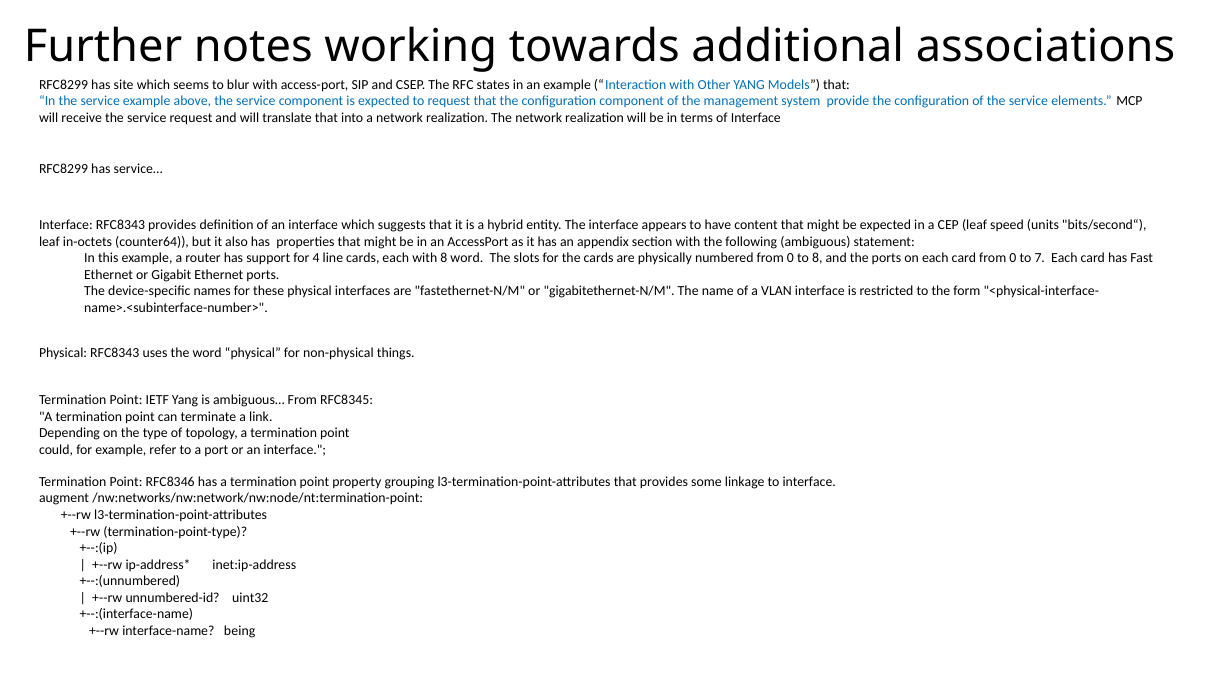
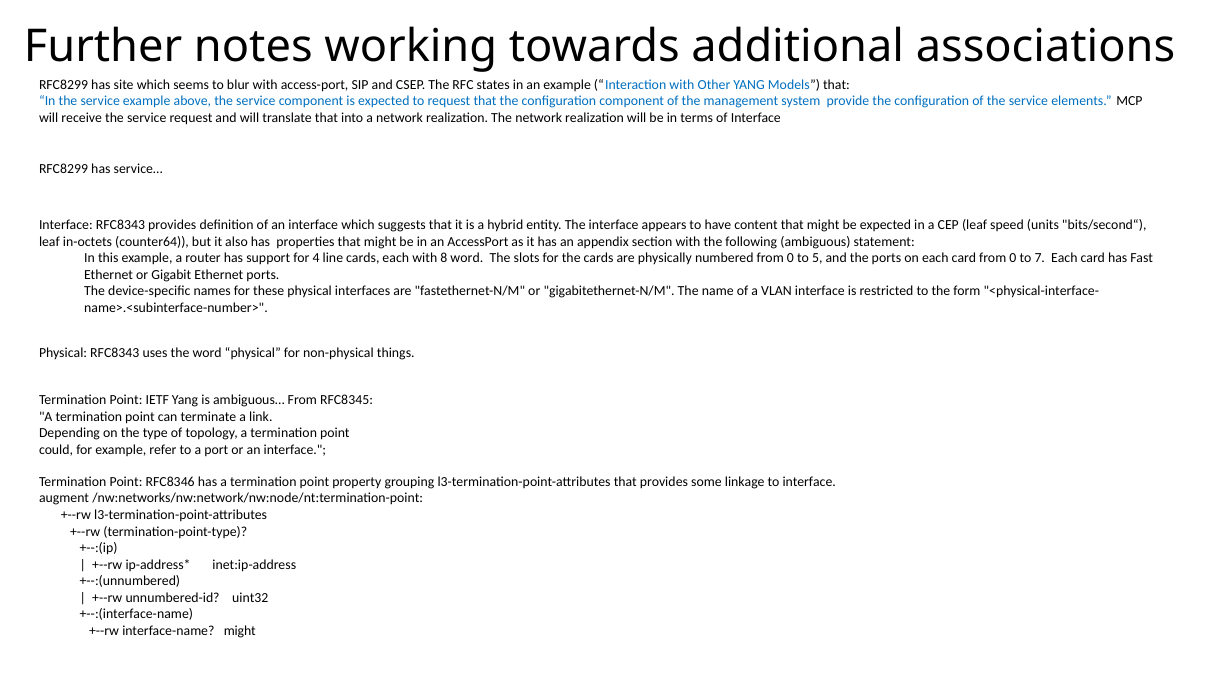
to 8: 8 -> 5 (817, 258)
interface-name being: being -> might (240, 631)
